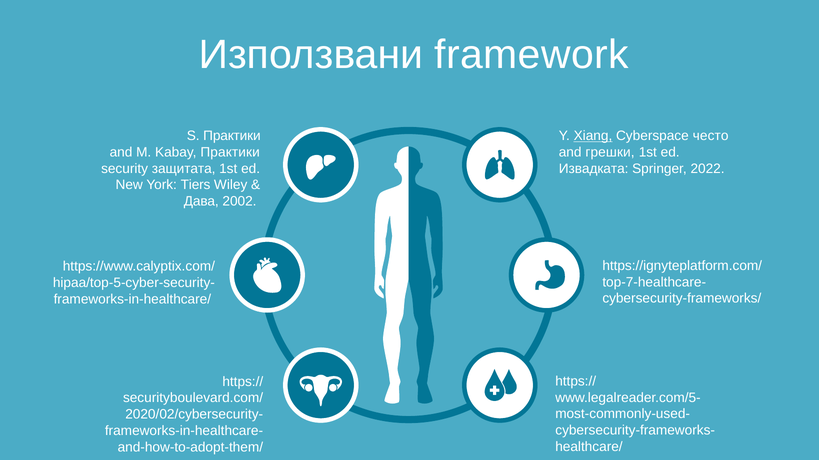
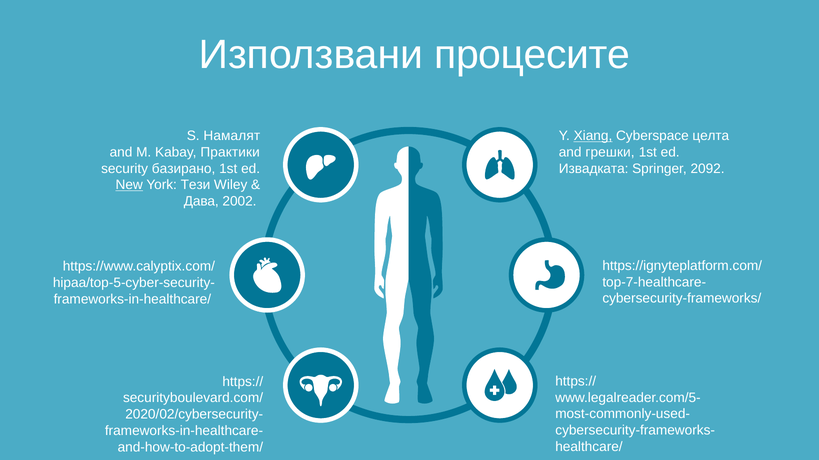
framework: framework -> процесите (532, 55)
S Практики: Практики -> Намалят (232, 136)
често: често -> целта (711, 136)
защитата: защитата -> базирано (184, 169)
2022: 2022 -> 2092 (708, 169)
New underline: none -> present (129, 185)
Tiers: Tiers -> Тези (196, 185)
